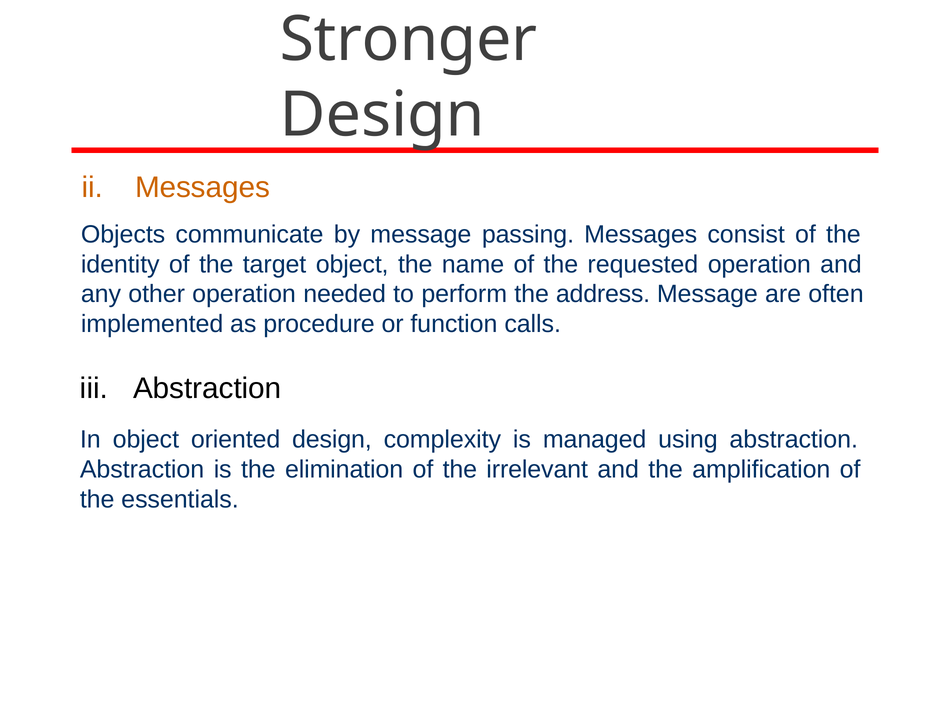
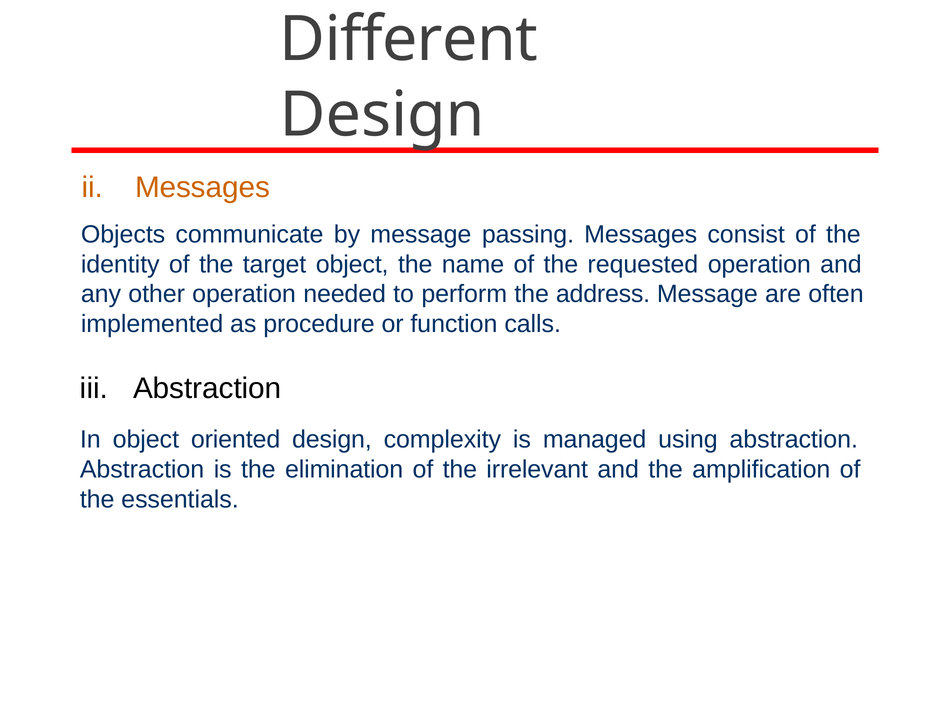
Stronger: Stronger -> Different (409, 40)
